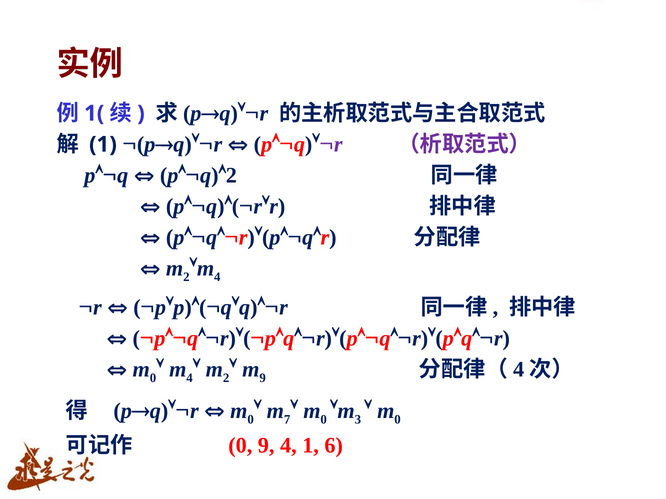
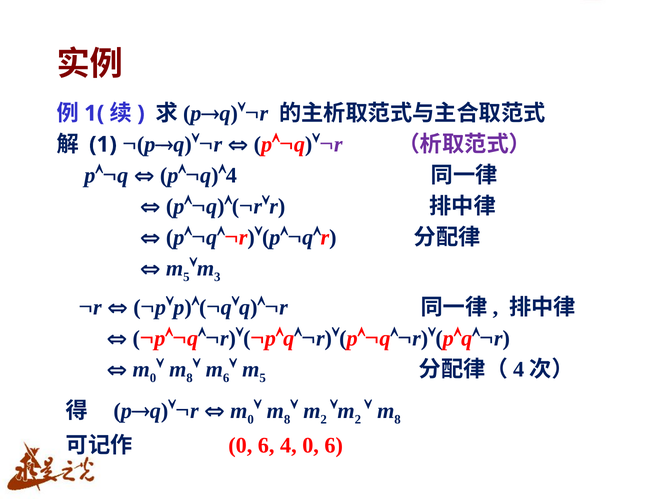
2: 2 -> 4 (231, 176)
2: 2 -> 5 (186, 277)
4: 4 -> 3 (217, 277)
4: 4 -> 8 (190, 379)
2: 2 -> 6 (226, 379)
9: 9 -> 5 (263, 379)
7: 7 -> 8 (287, 420)
0: 0 -> 2 (324, 420)
3: 3 -> 2 (358, 420)
0: 0 -> 8 (398, 420)
9: 9 -> 6 (266, 446)
4 1: 1 -> 0 (311, 446)
